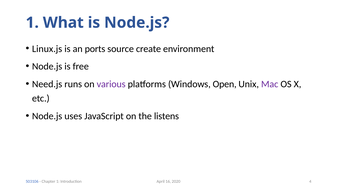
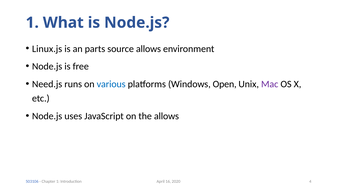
ports: ports -> parts (95, 49)
source create: create -> allows (148, 49)
various colour: purple -> blue (111, 84)
the listens: listens -> allows (166, 116)
